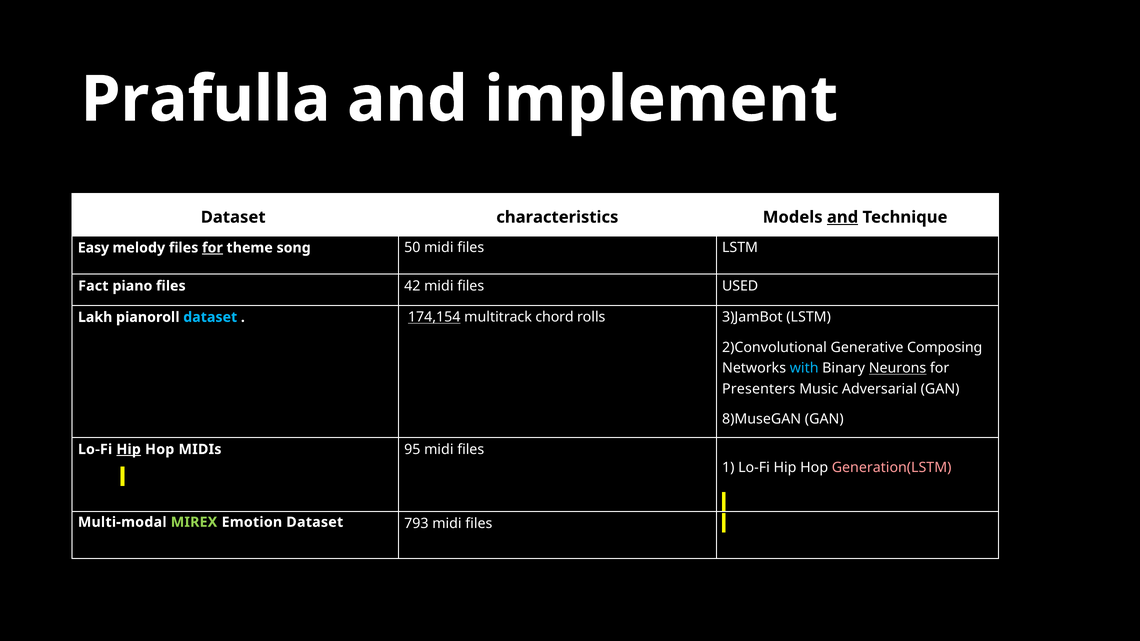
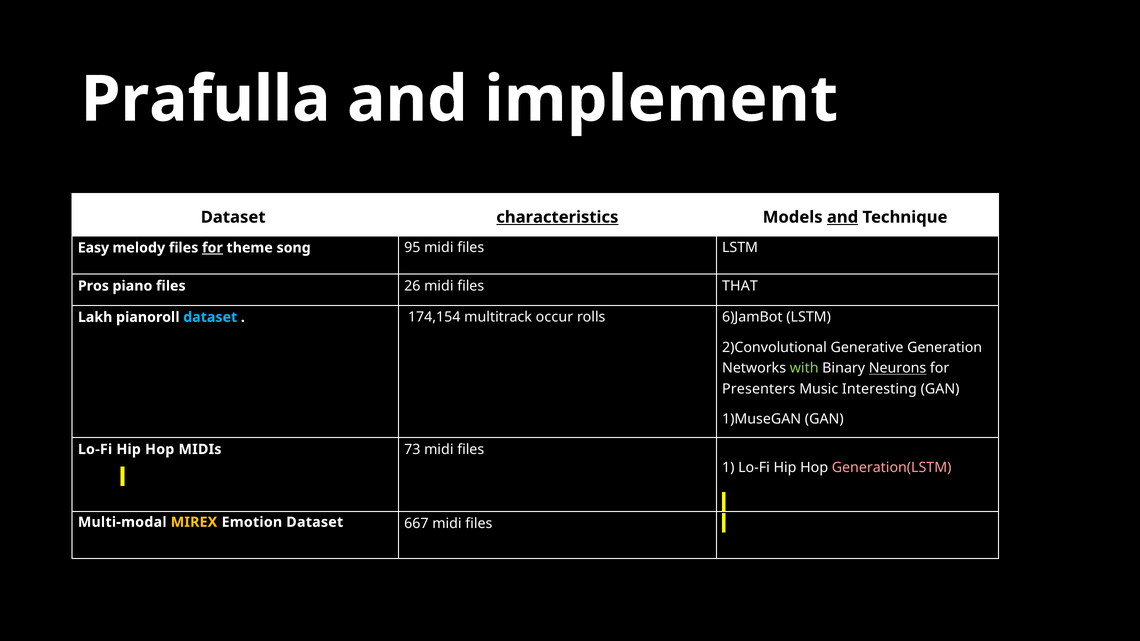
characteristics underline: none -> present (557, 217)
50: 50 -> 95 (412, 248)
Fact: Fact -> Pros (93, 286)
42: 42 -> 26 (412, 286)
USED: USED -> THAT (740, 286)
174,154 underline: present -> none (434, 317)
chord: chord -> occur (554, 317)
3)JamBot: 3)JamBot -> 6)JamBot (752, 317)
Composing: Composing -> Generation (945, 348)
with colour: light blue -> light green (804, 368)
Adversarial: Adversarial -> Interesting (879, 389)
8)MuseGAN: 8)MuseGAN -> 1)MuseGAN (762, 419)
Hip underline: present -> none (129, 449)
95: 95 -> 73 (412, 449)
MIREX colour: light green -> yellow (194, 522)
793: 793 -> 667 (416, 524)
